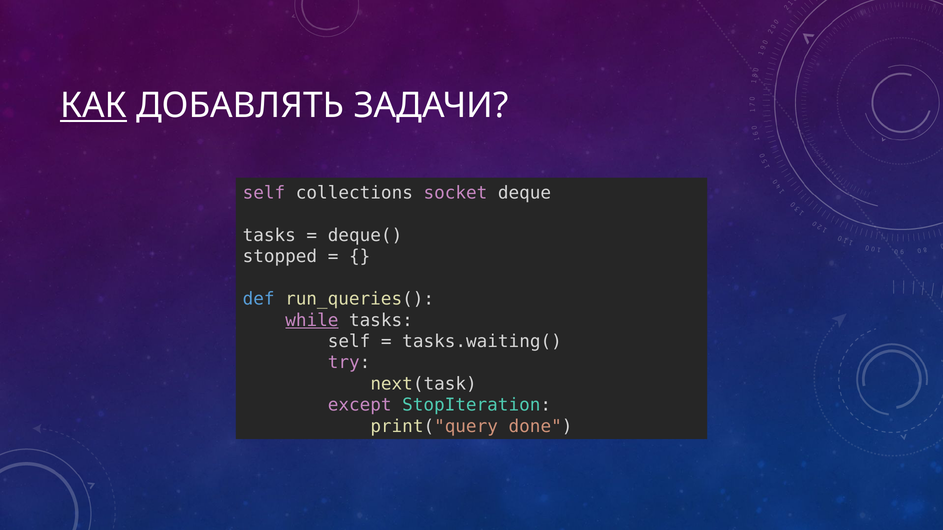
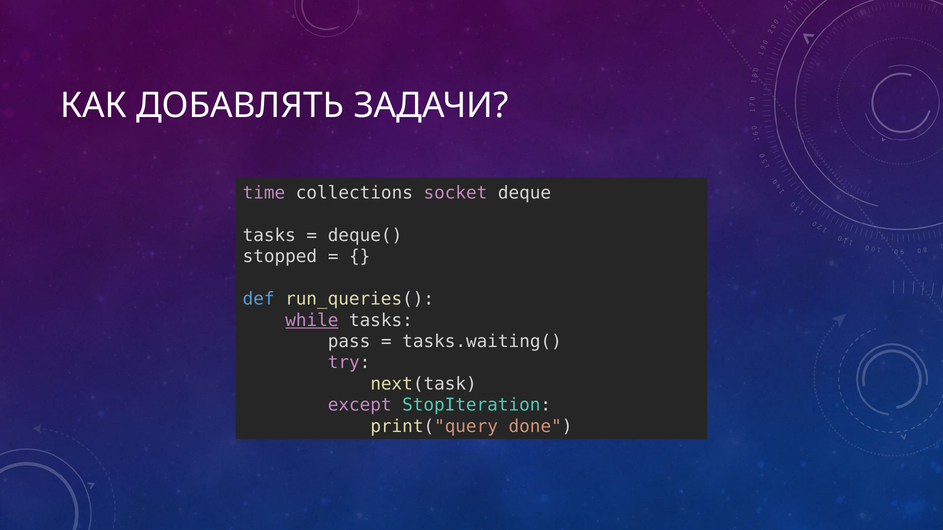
КАК underline: present -> none (93, 106)
self: self -> time (264, 193)
self: self -> pass (349, 342)
